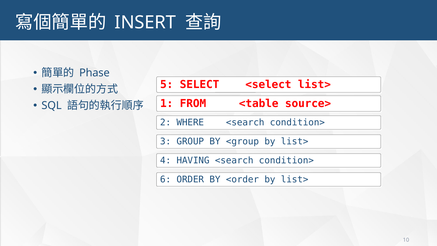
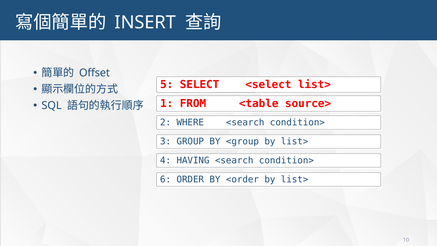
Phase: Phase -> Offset (94, 73)
